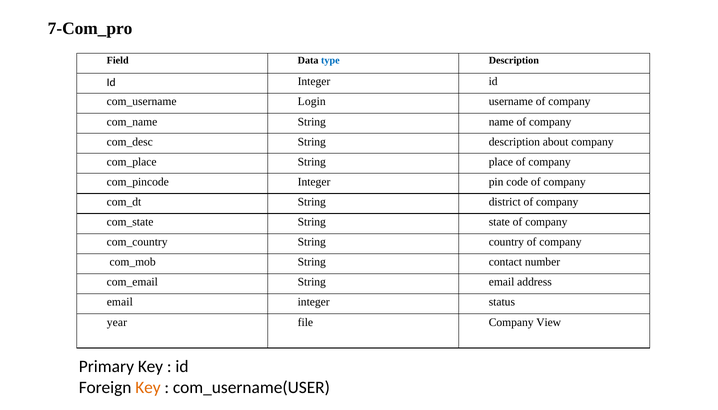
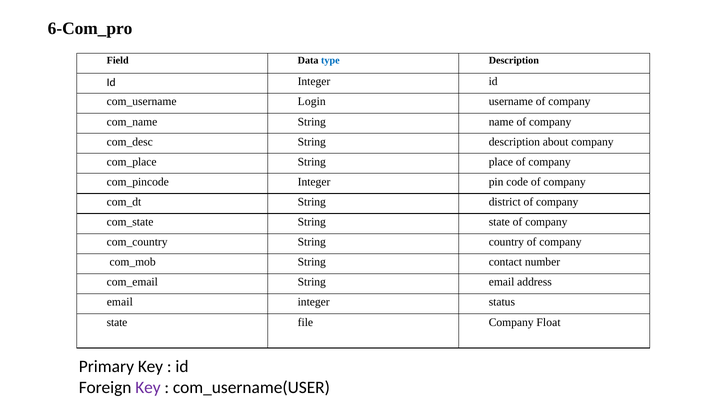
7-Com_pro: 7-Com_pro -> 6-Com_pro (90, 28)
year: year -> state (117, 322)
View: View -> Float (549, 322)
Key colour: orange -> purple (148, 388)
